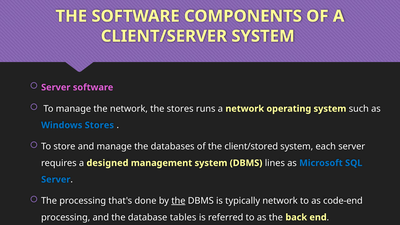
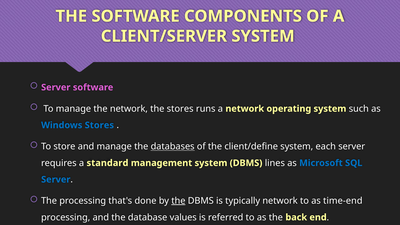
databases underline: none -> present (173, 147)
client/stored: client/stored -> client/define (251, 147)
designed: designed -> standard (107, 163)
code-end: code-end -> time-end (343, 201)
tables: tables -> values (183, 217)
